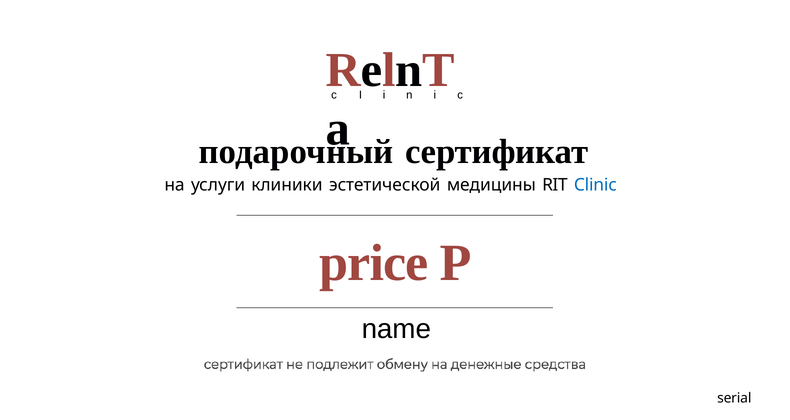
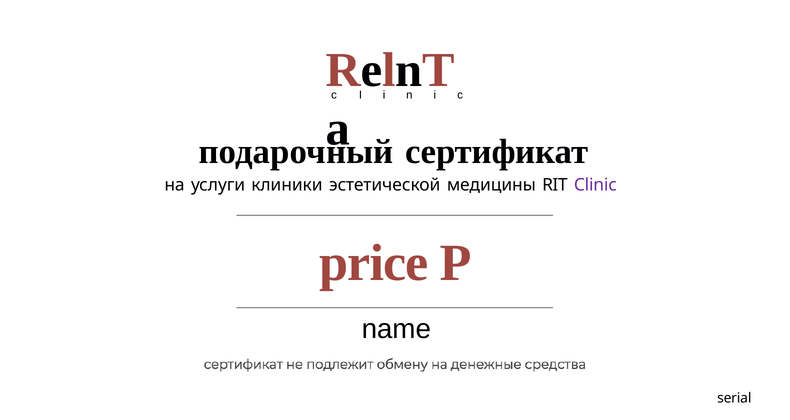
Clinic colour: blue -> purple (595, 185)
